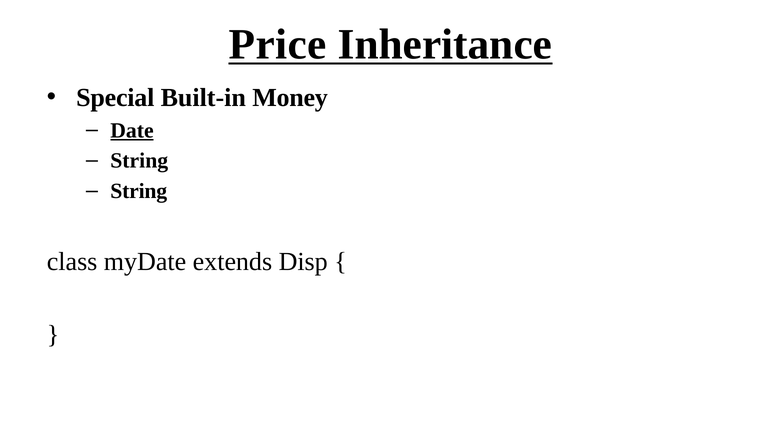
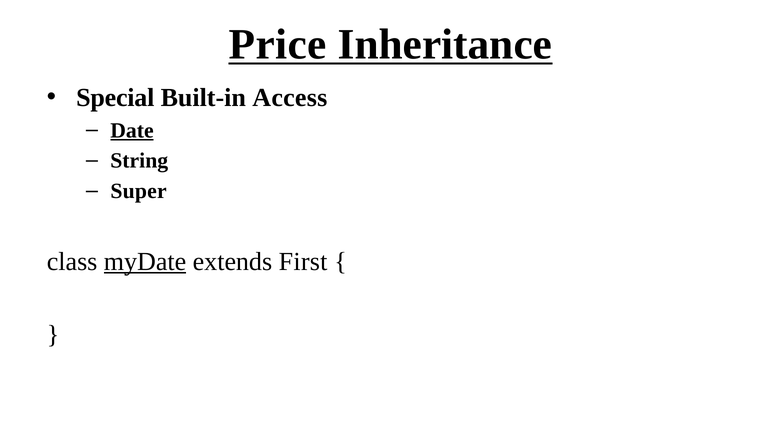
Money: Money -> Access (290, 98)
String: String -> Super (139, 191)
myDate underline: none -> present (145, 262)
Disp: Disp -> First (303, 262)
